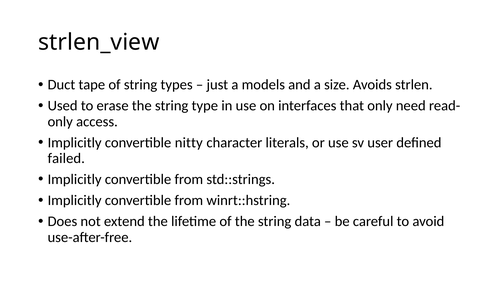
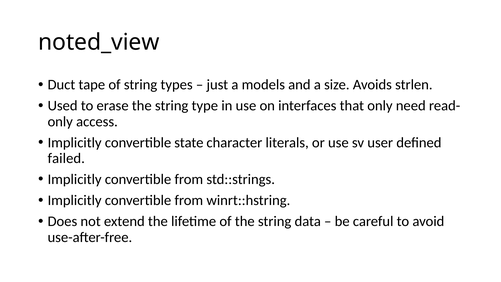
strlen_view: strlen_view -> noted_view (99, 42)
nitty: nitty -> state (189, 143)
